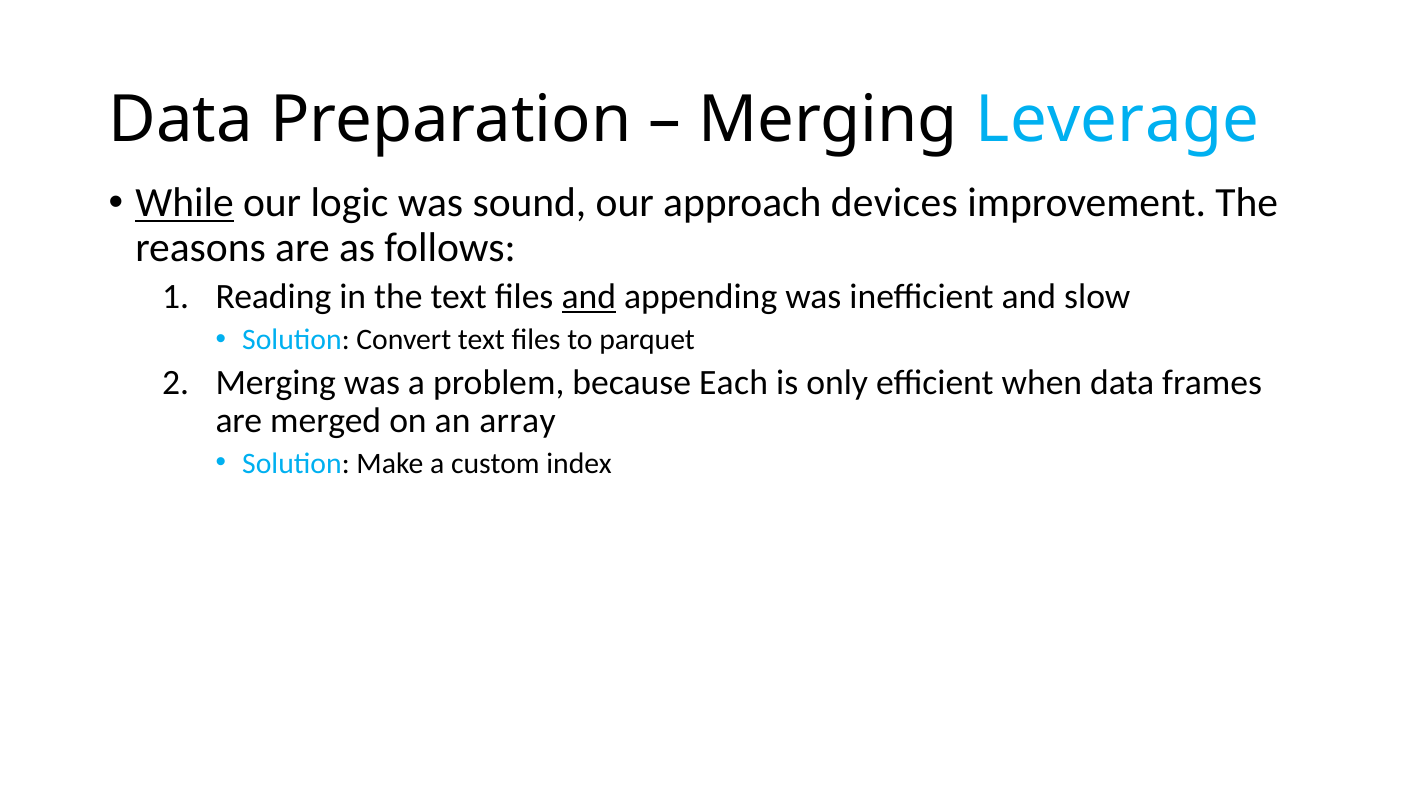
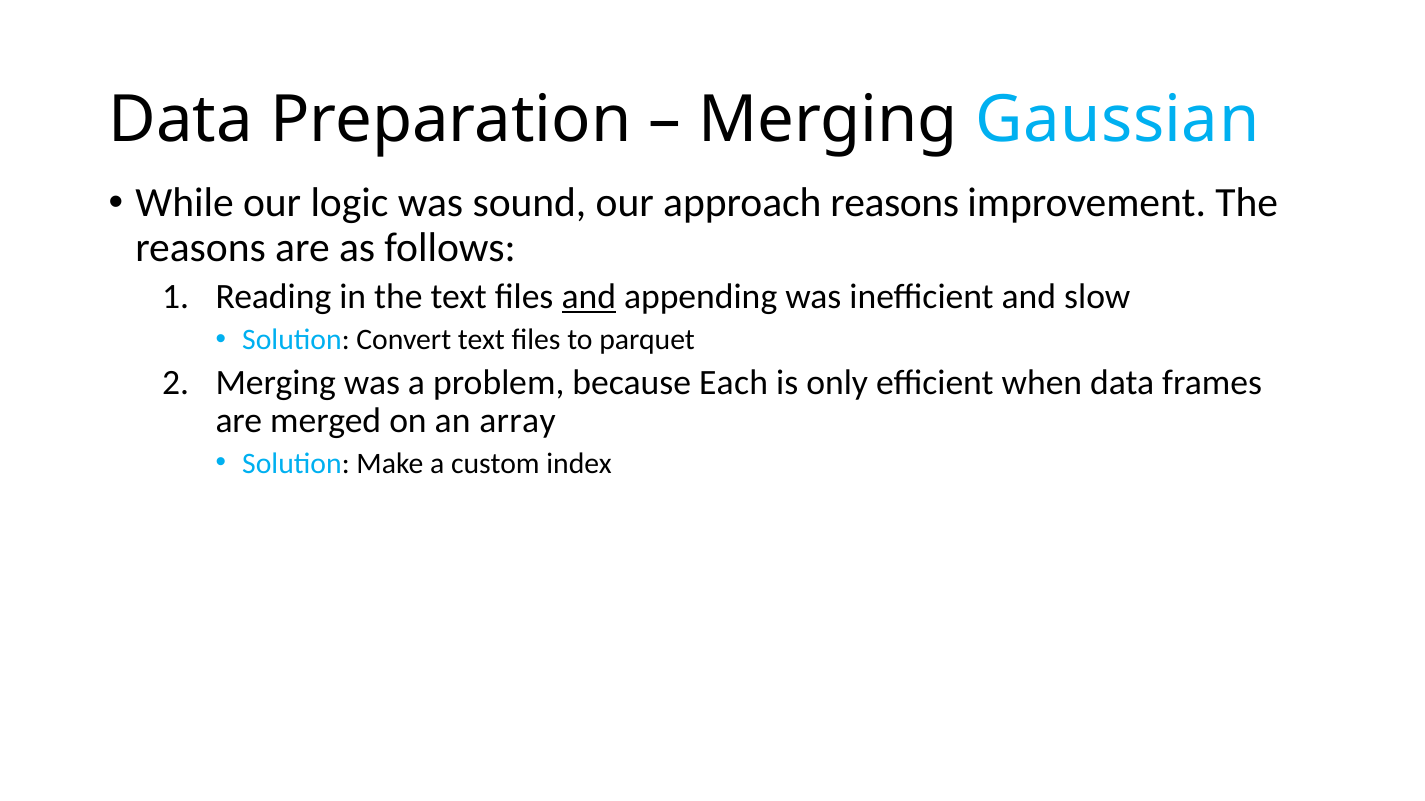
Leverage: Leverage -> Gaussian (1118, 120)
While underline: present -> none (185, 203)
approach devices: devices -> reasons (895, 203)
